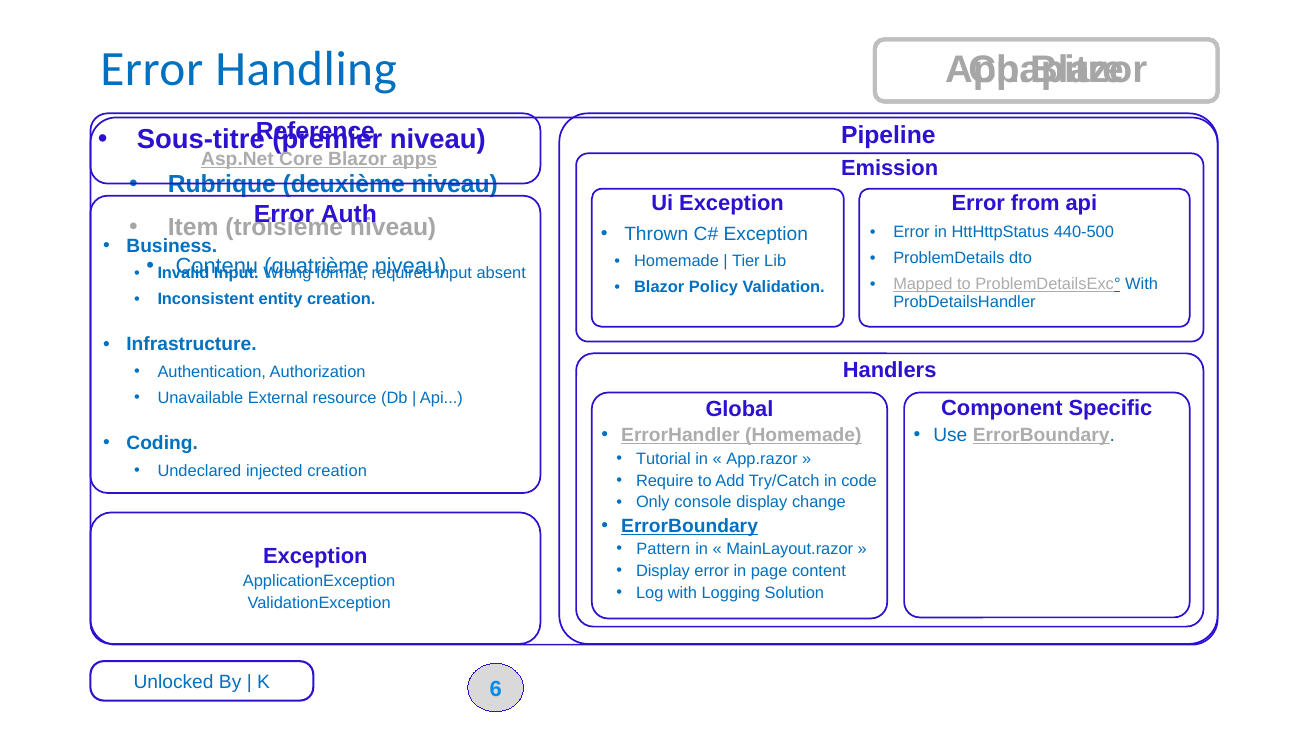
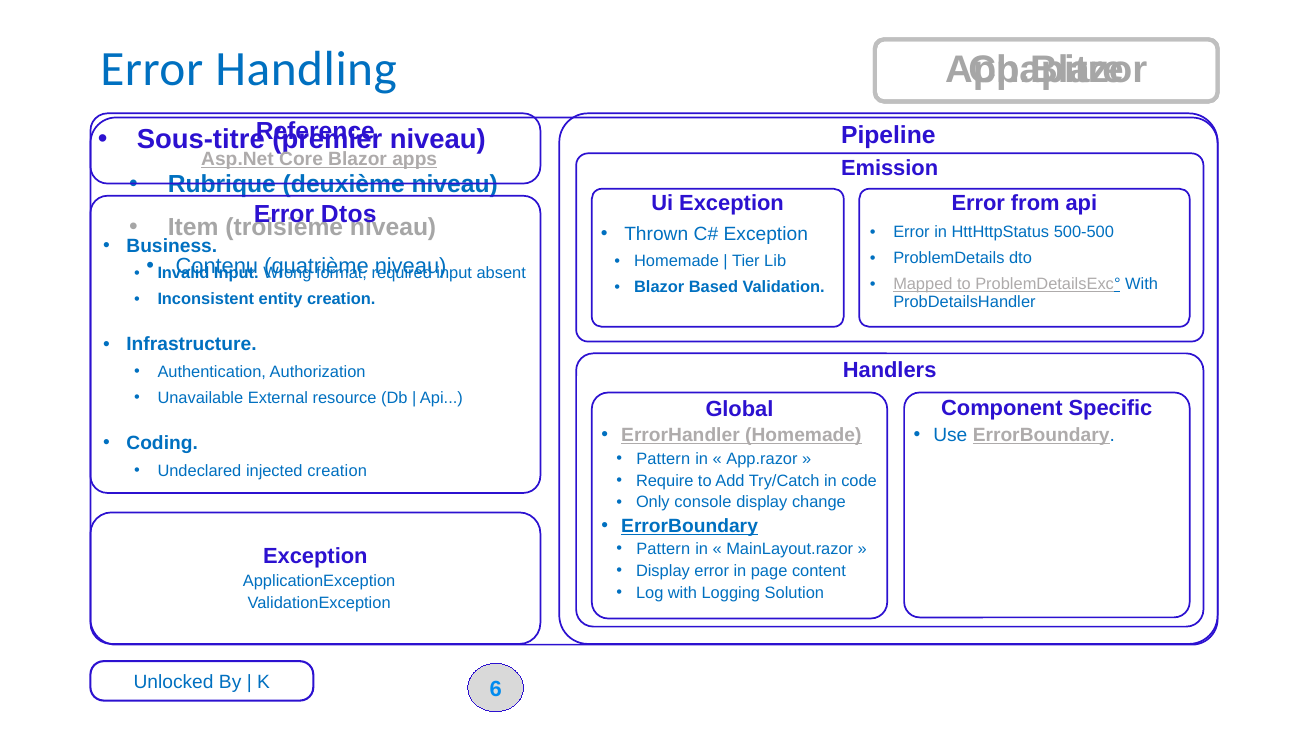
Auth: Auth -> Dtos (349, 214)
440-500: 440-500 -> 500-500 (1084, 232)
Policy: Policy -> Based (713, 287)
Tutorial: Tutorial -> Pattern (663, 459)
